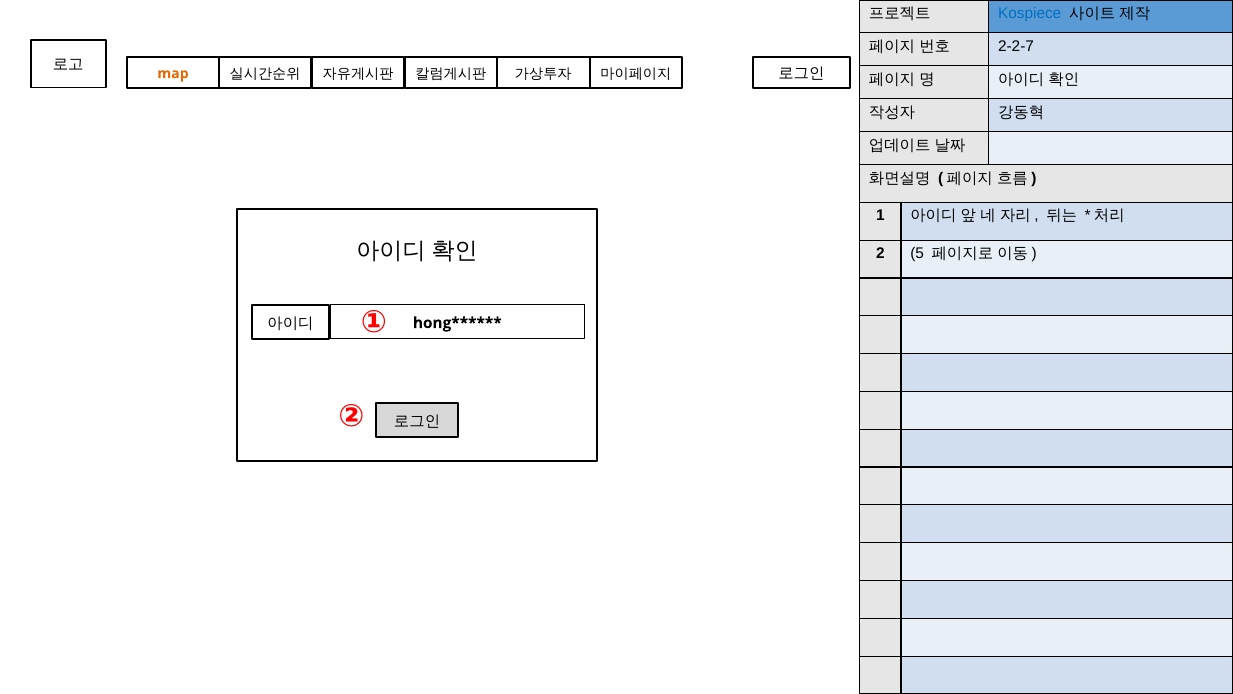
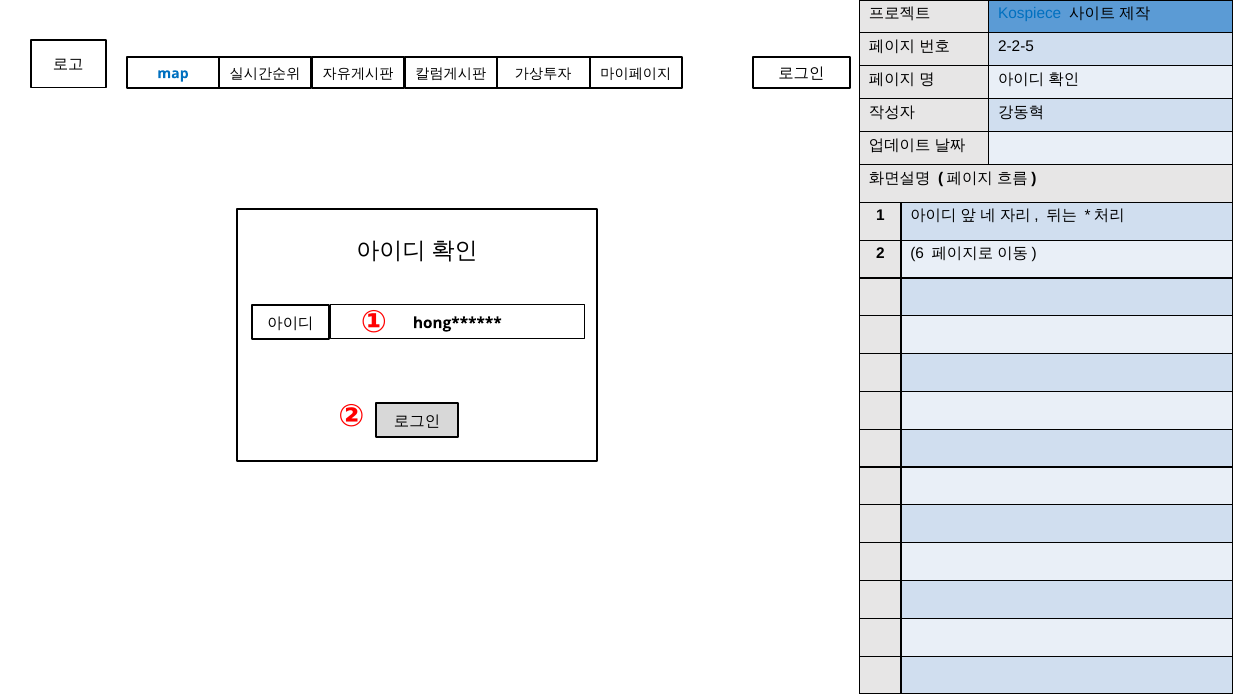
2-2-7: 2-2-7 -> 2-2-5 (1016, 46)
map colour: orange -> blue (173, 73)
5: 5 -> 6 (917, 254)
